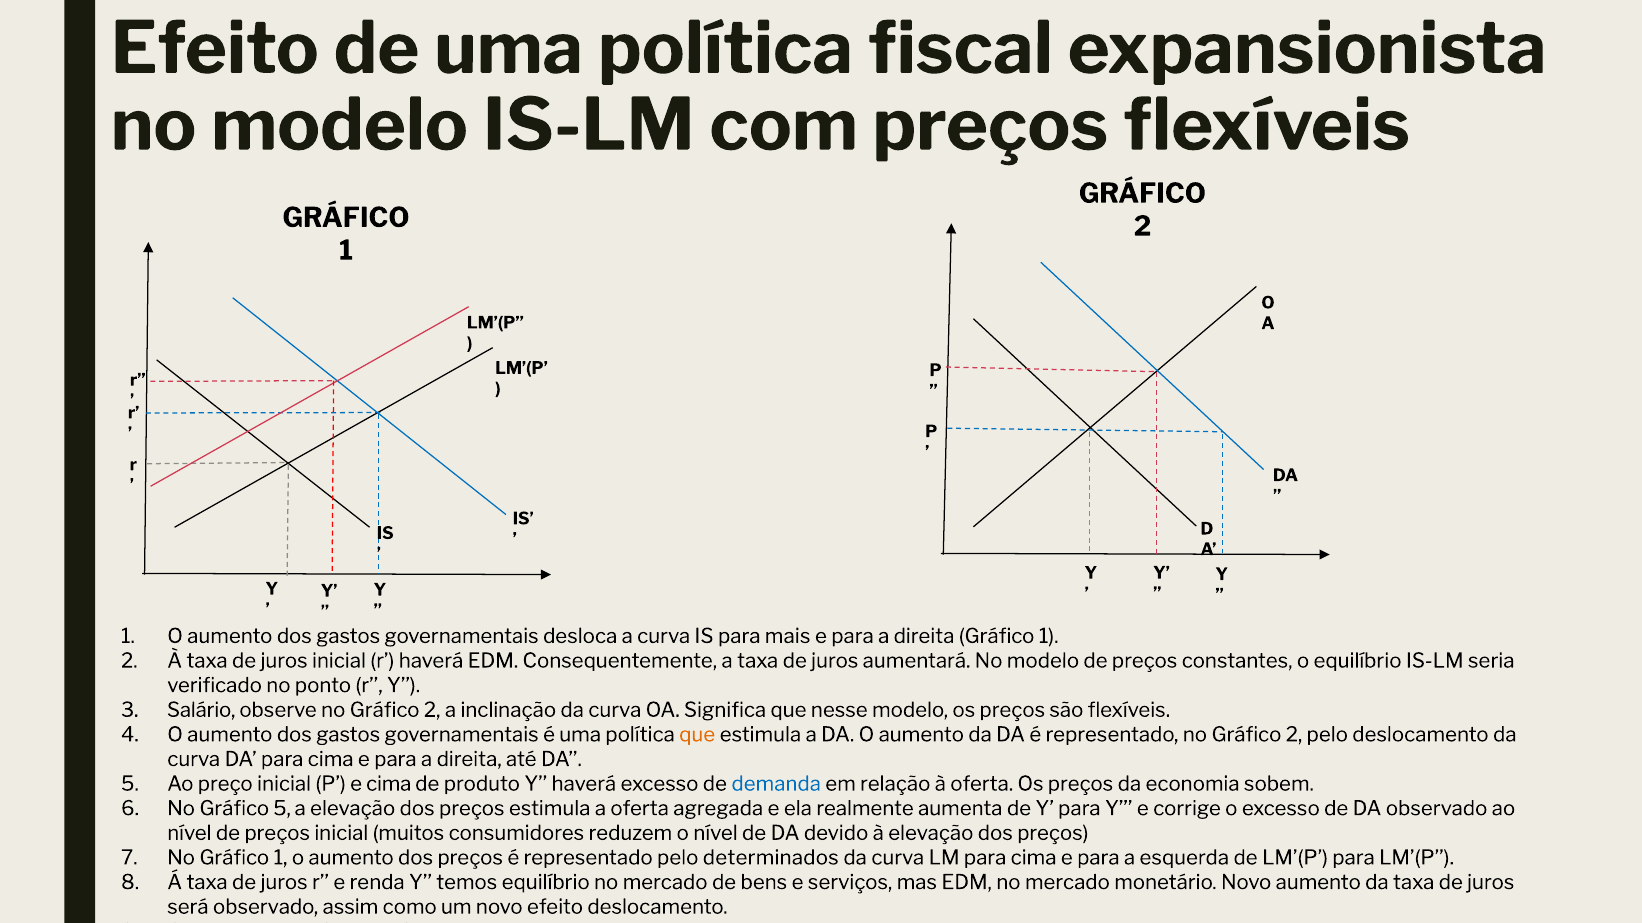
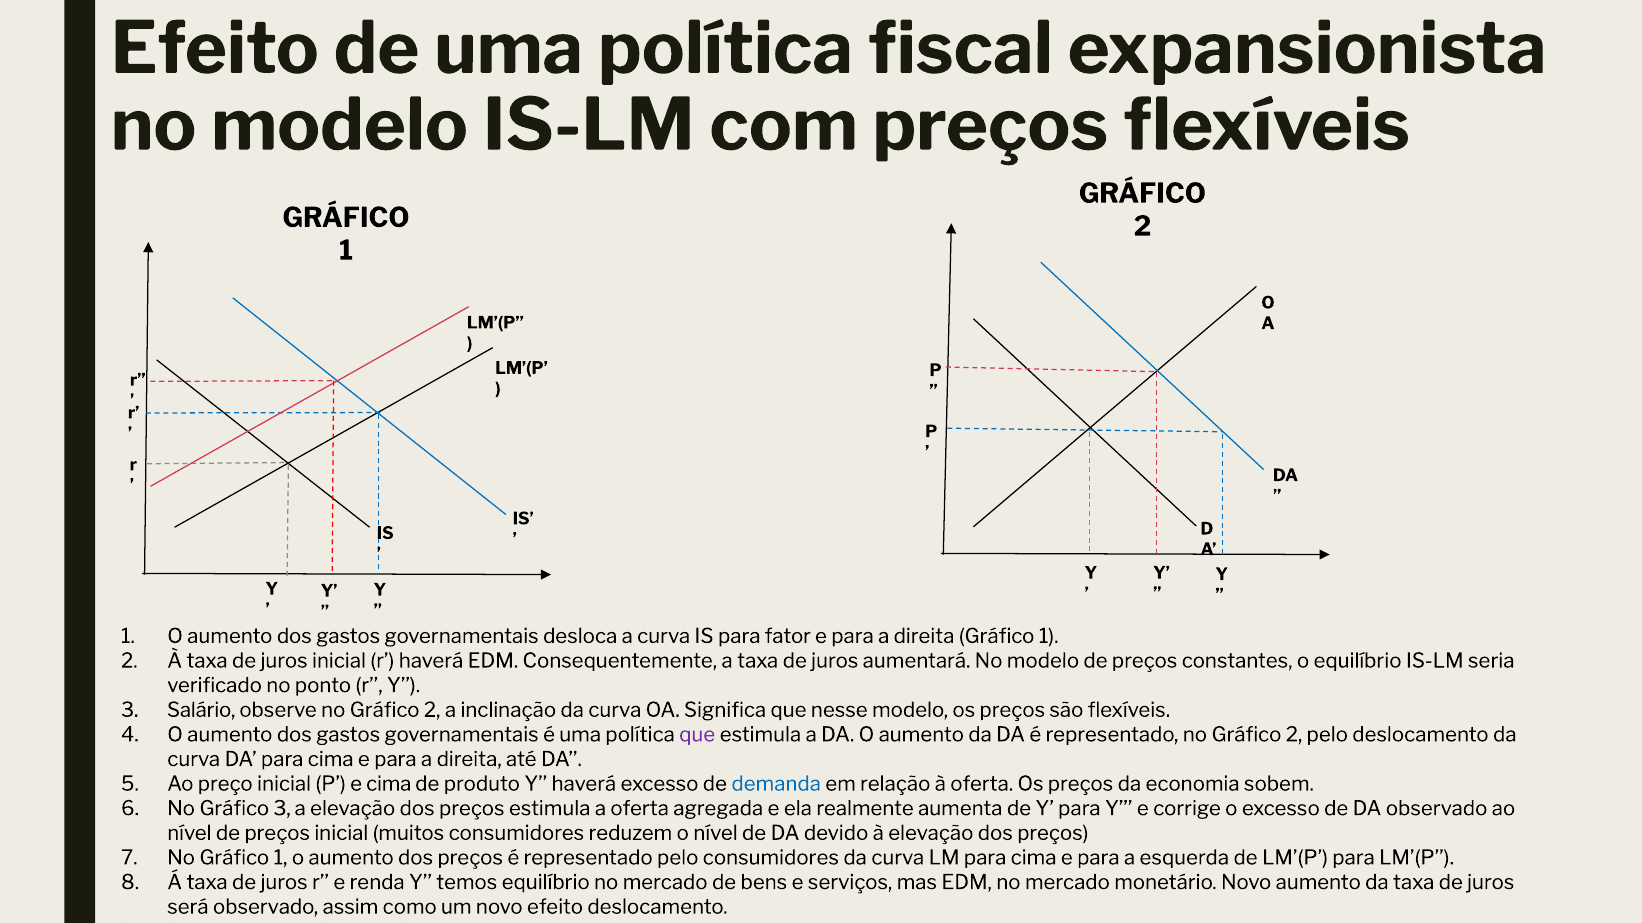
mais: mais -> fator (788, 637)
que colour: orange -> purple (697, 735)
Gráfico 5: 5 -> 3 (282, 809)
pelo determinados: determinados -> consumidores (771, 858)
